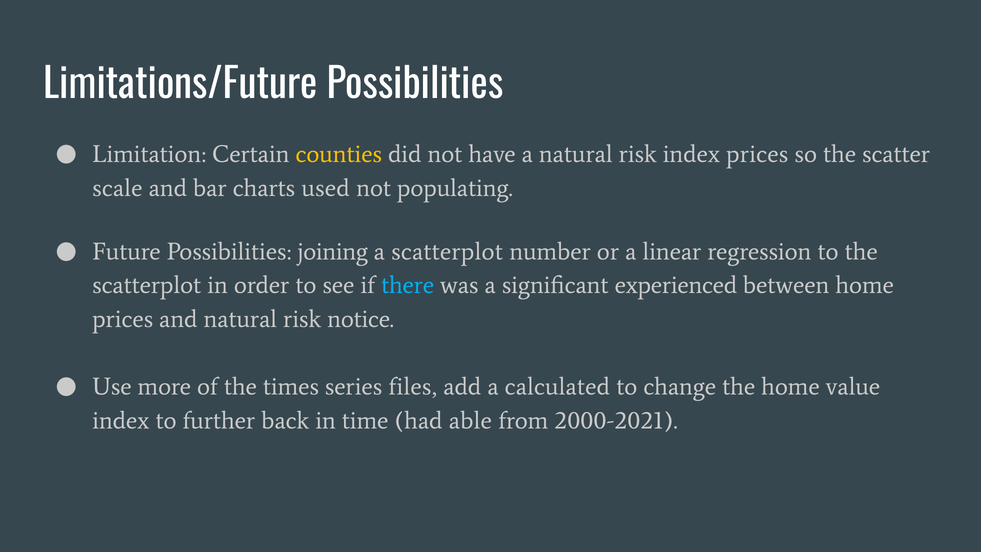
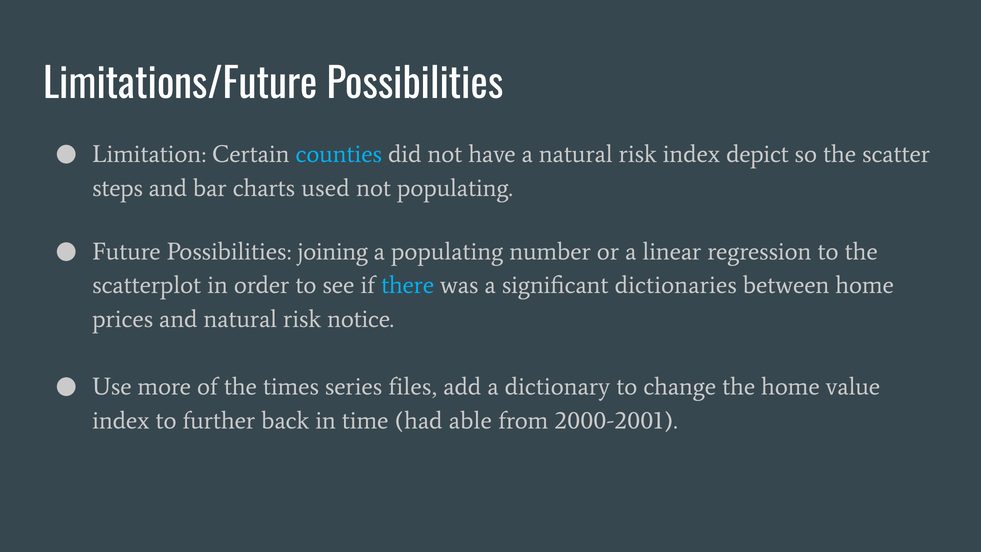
counties colour: yellow -> light blue (339, 154)
index prices: prices -> depict (757, 154)
scale: scale -> steps (118, 188)
a scatterplot: scatterplot -> populating (447, 251)
experienced: experienced -> dictionaries (676, 285)
calculated: calculated -> dictionary (557, 387)
2000-2021: 2000-2021 -> 2000-2001 (616, 421)
